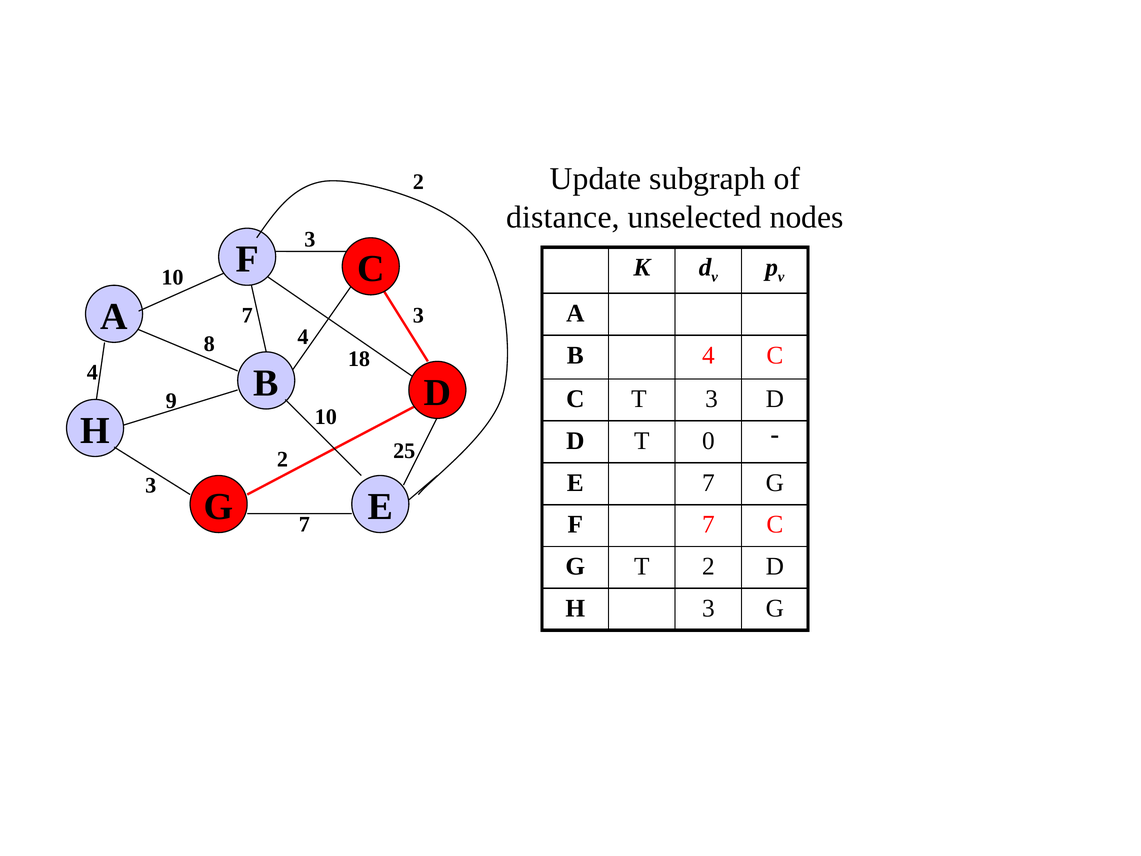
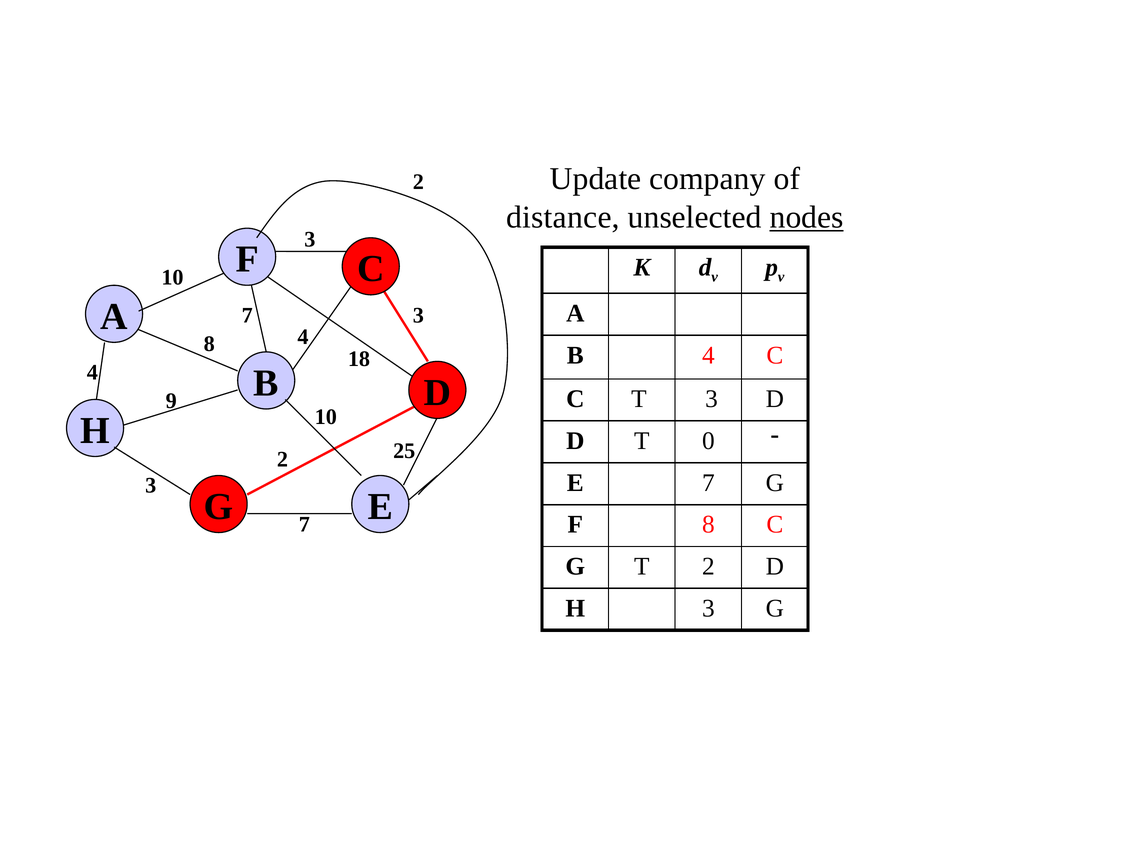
subgraph: subgraph -> company (708, 179)
nodes underline: none -> present (807, 217)
F 7: 7 -> 8 (708, 524)
